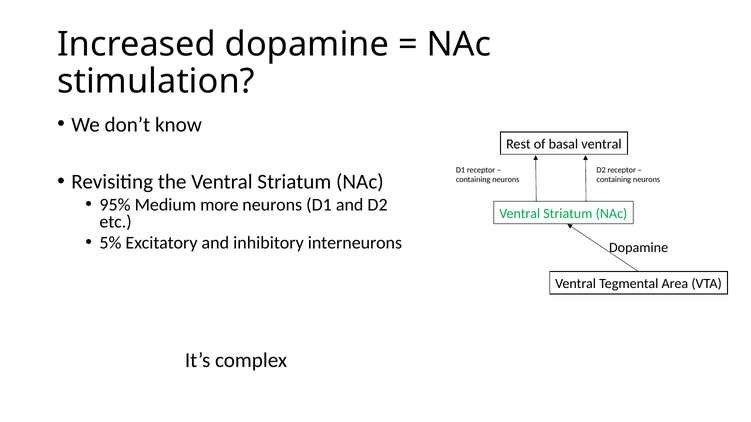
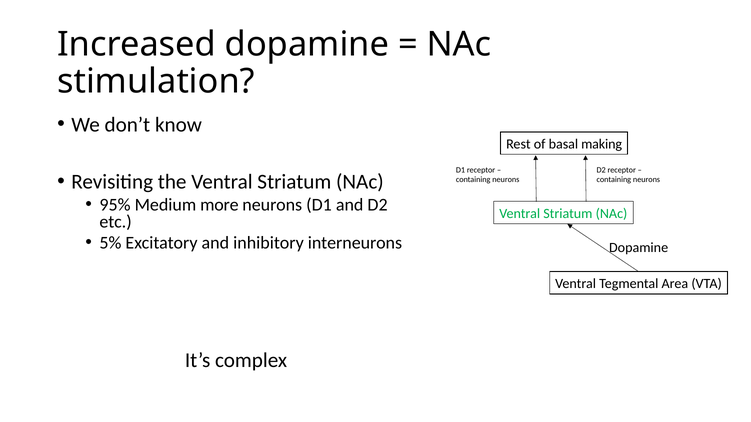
basal ventral: ventral -> making (602, 144)
